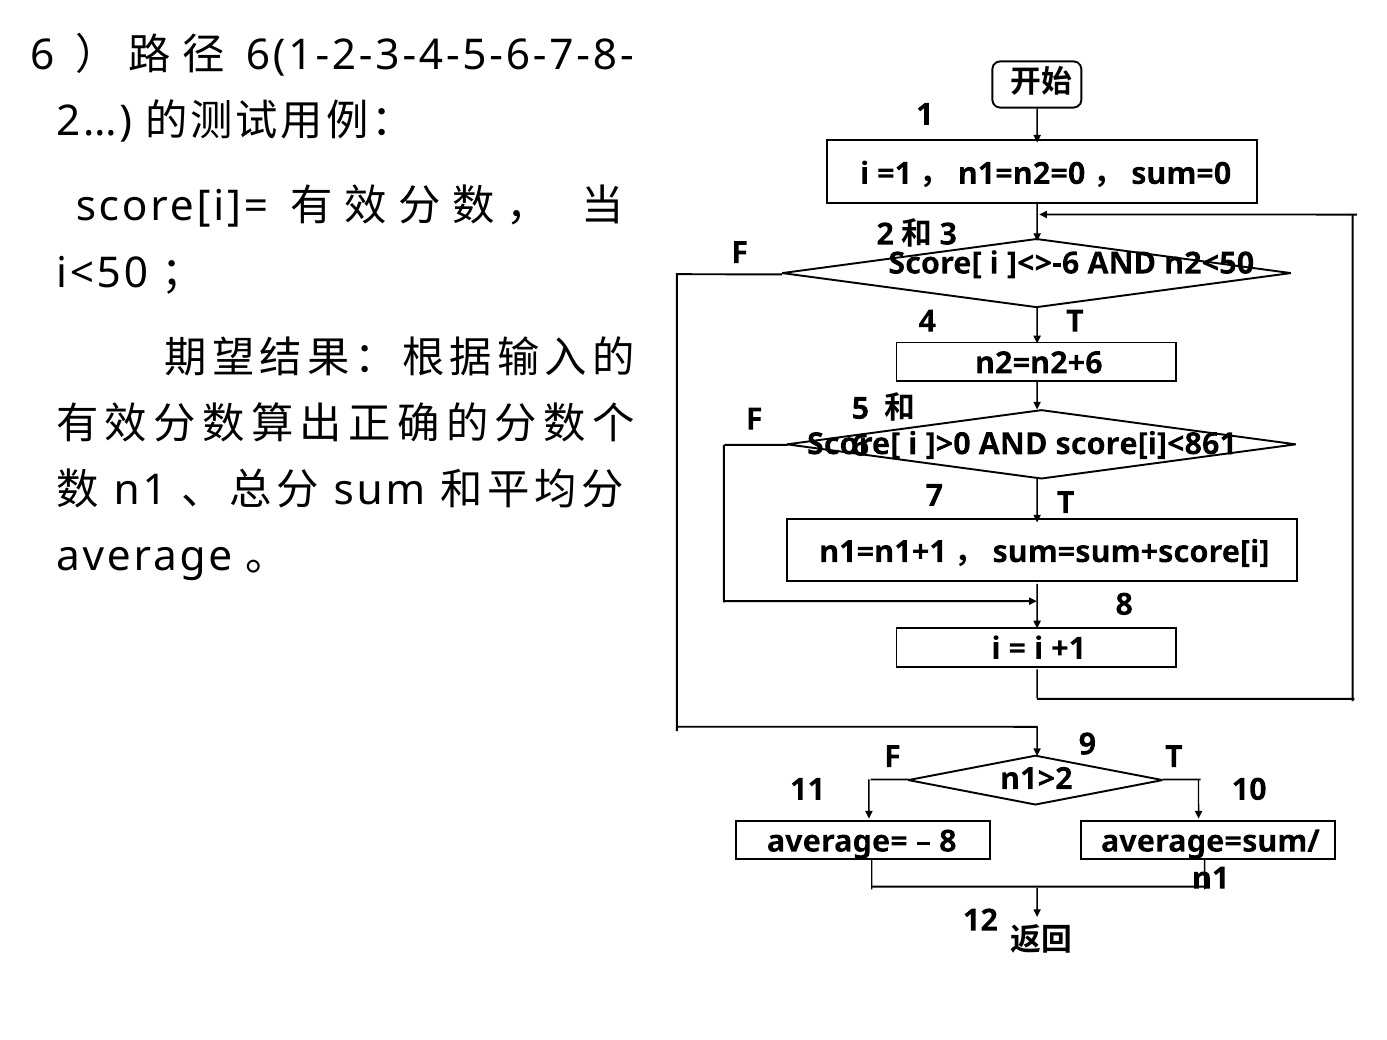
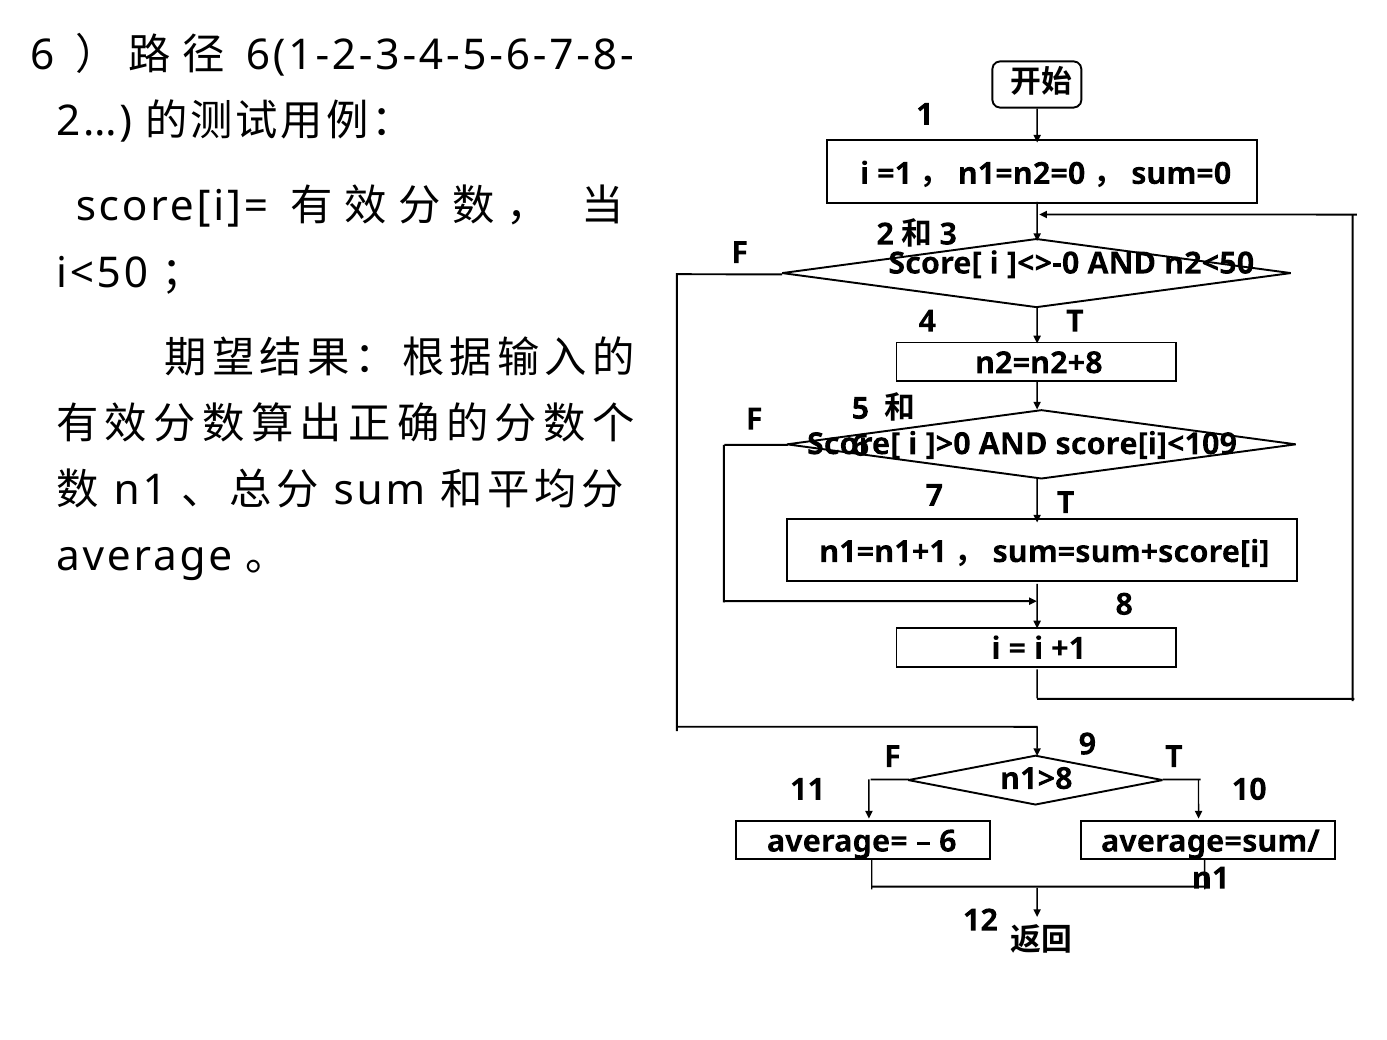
]<>-6: ]<>-6 -> ]<>-0 (1043, 264)
n2=n2+6: n2=n2+6 -> n2=n2+8 (1039, 363)
score[i]<861: score[i]<861 -> score[i]<109 (1146, 444)
n1>2: n1>2 -> n1>8 (1036, 779)
8: 8 -> 6 (948, 842)
